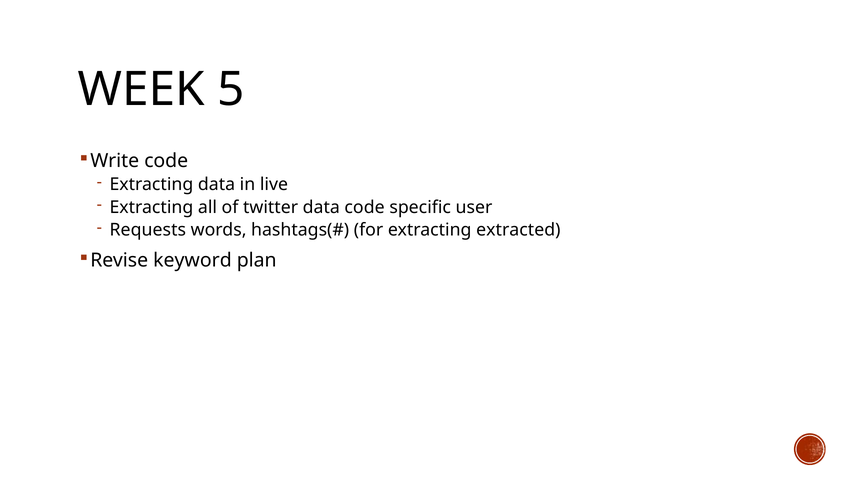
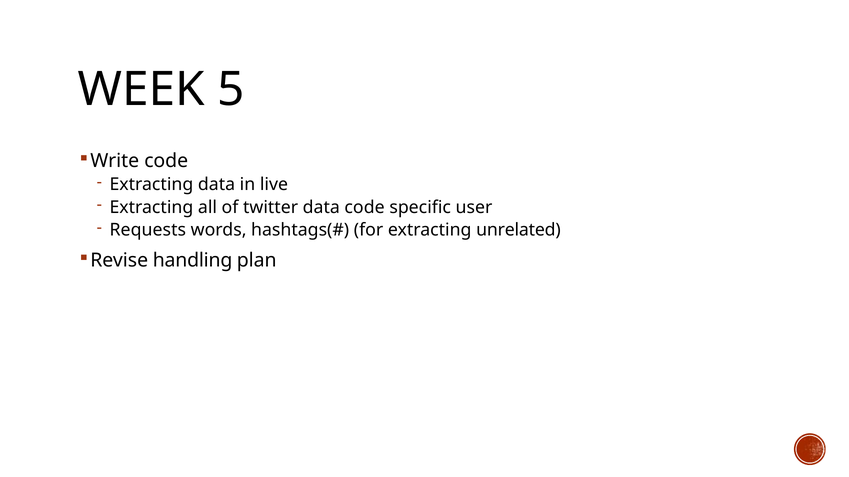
extracted: extracted -> unrelated (518, 230)
keyword: keyword -> handling (193, 261)
